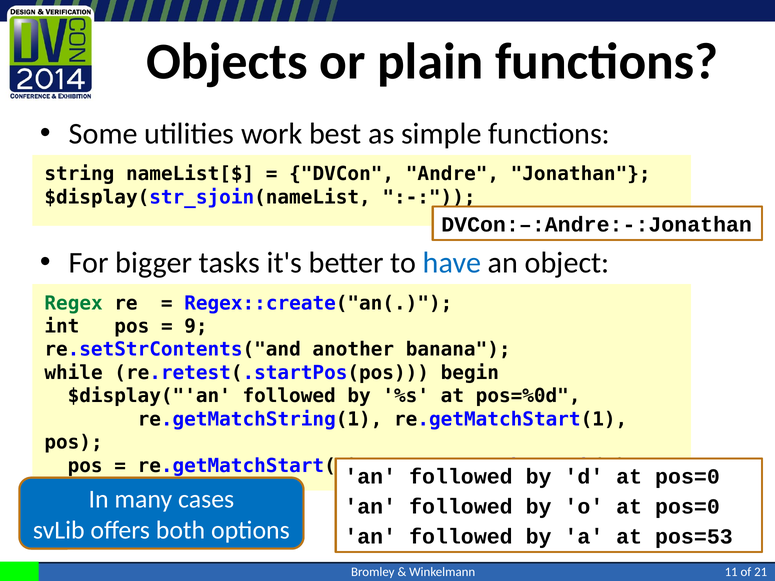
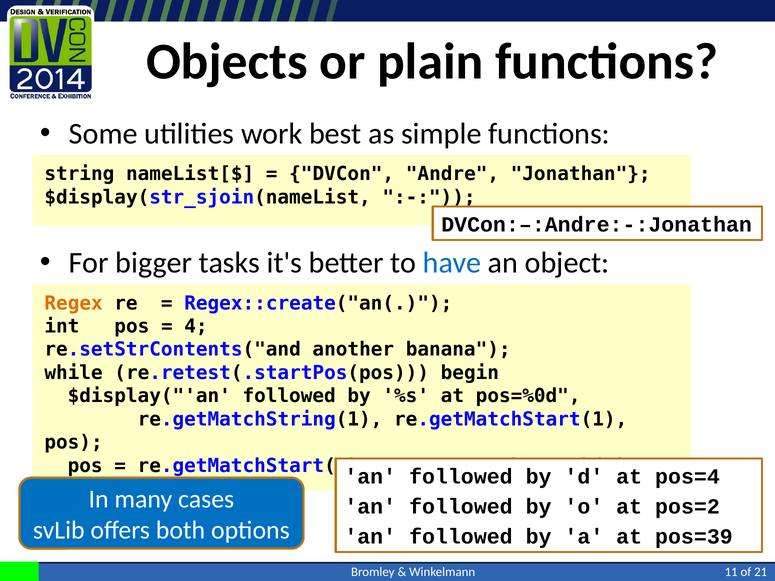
Regex colour: green -> orange (74, 303)
9: 9 -> 4 (196, 326)
pos=0: pos=0 -> pos=4 (687, 477)
o at pos=0: pos=0 -> pos=2 (687, 507)
pos=53: pos=53 -> pos=39 (694, 537)
